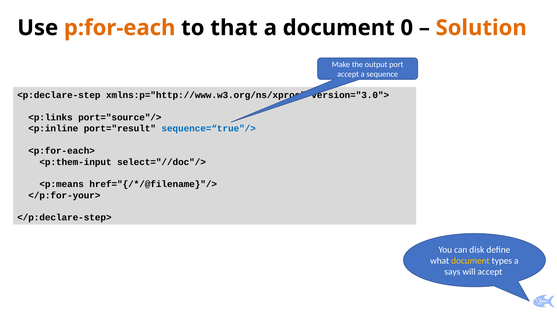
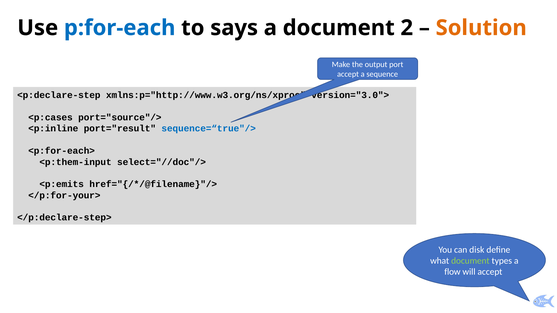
p:for-each colour: orange -> blue (120, 28)
that: that -> says (234, 28)
0: 0 -> 2 (407, 28)
<p:links: <p:links -> <p:cases (50, 118)
<p:means: <p:means -> <p:emits (62, 184)
document colour: yellow -> light green (470, 261)
says: says -> flow (452, 272)
